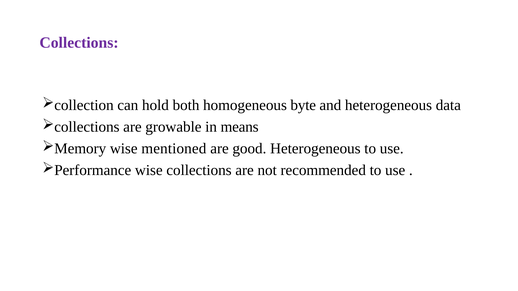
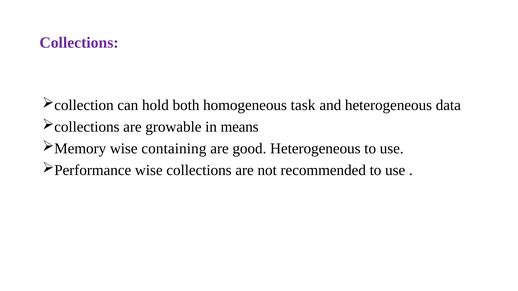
byte: byte -> task (303, 105)
mentioned: mentioned -> containing (174, 149)
